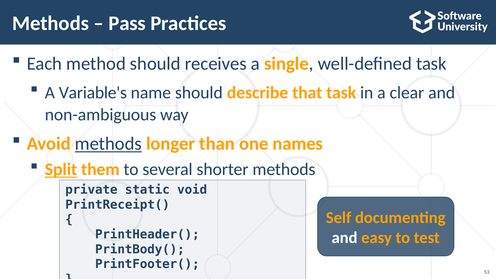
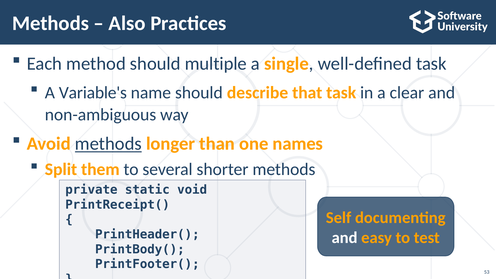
Pass: Pass -> Also (127, 23)
receives: receives -> multiple (216, 64)
Split underline: present -> none (61, 170)
